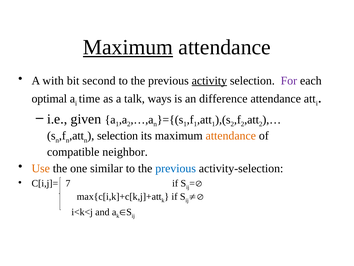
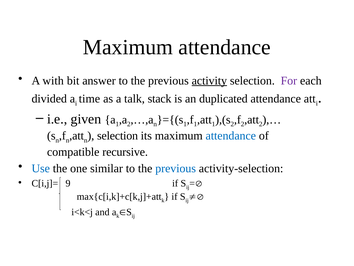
Maximum underline: present -> none (128, 47)
second: second -> answer (99, 80)
optimal: optimal -> divided (49, 99)
ways: ways -> stack (160, 99)
difference: difference -> duplicated (223, 99)
attendance colour: orange -> blue (231, 136)
neighbor: neighbor -> recursive (125, 152)
Use colour: orange -> blue (41, 168)
7: 7 -> 9 (68, 183)
